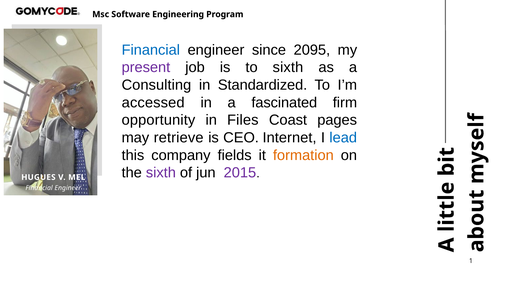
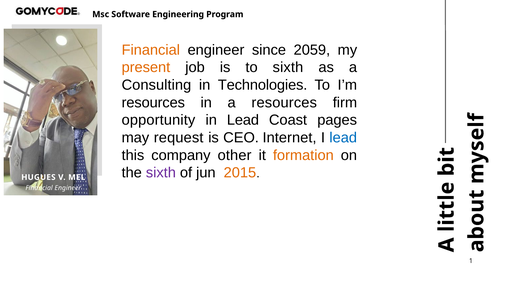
Financial colour: blue -> orange (151, 50)
2095: 2095 -> 2059 (312, 50)
present colour: purple -> orange (146, 67)
Standardized: Standardized -> Technologies (263, 85)
accessed: accessed -> resources (153, 103)
a fascinated: fascinated -> resources (284, 103)
in Files: Files -> Lead (243, 120)
retrieve: retrieve -> request (179, 138)
fields: fields -> other (235, 155)
2015 colour: purple -> orange (240, 173)
